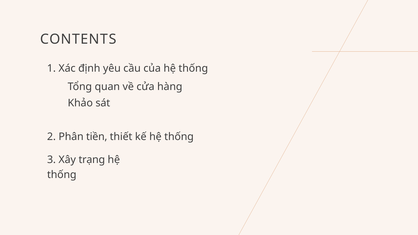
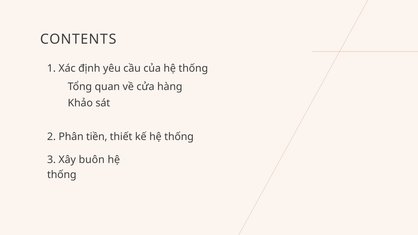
trạng: trạng -> buôn (92, 160)
